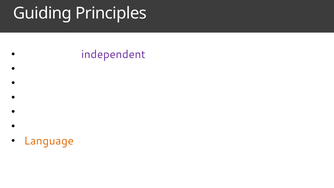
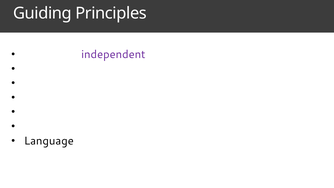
Language colour: orange -> black (49, 141)
